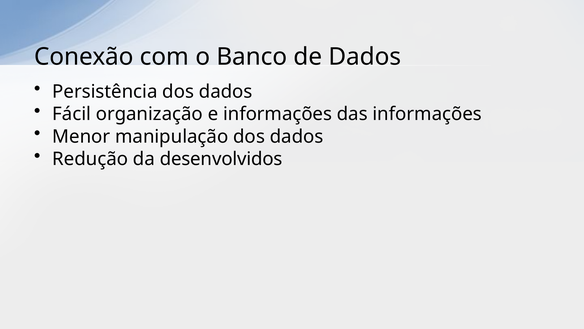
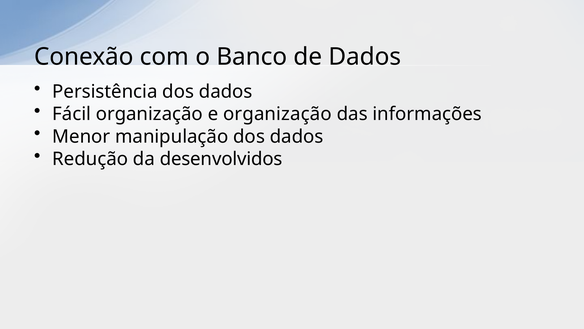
e informações: informações -> organização (277, 114)
